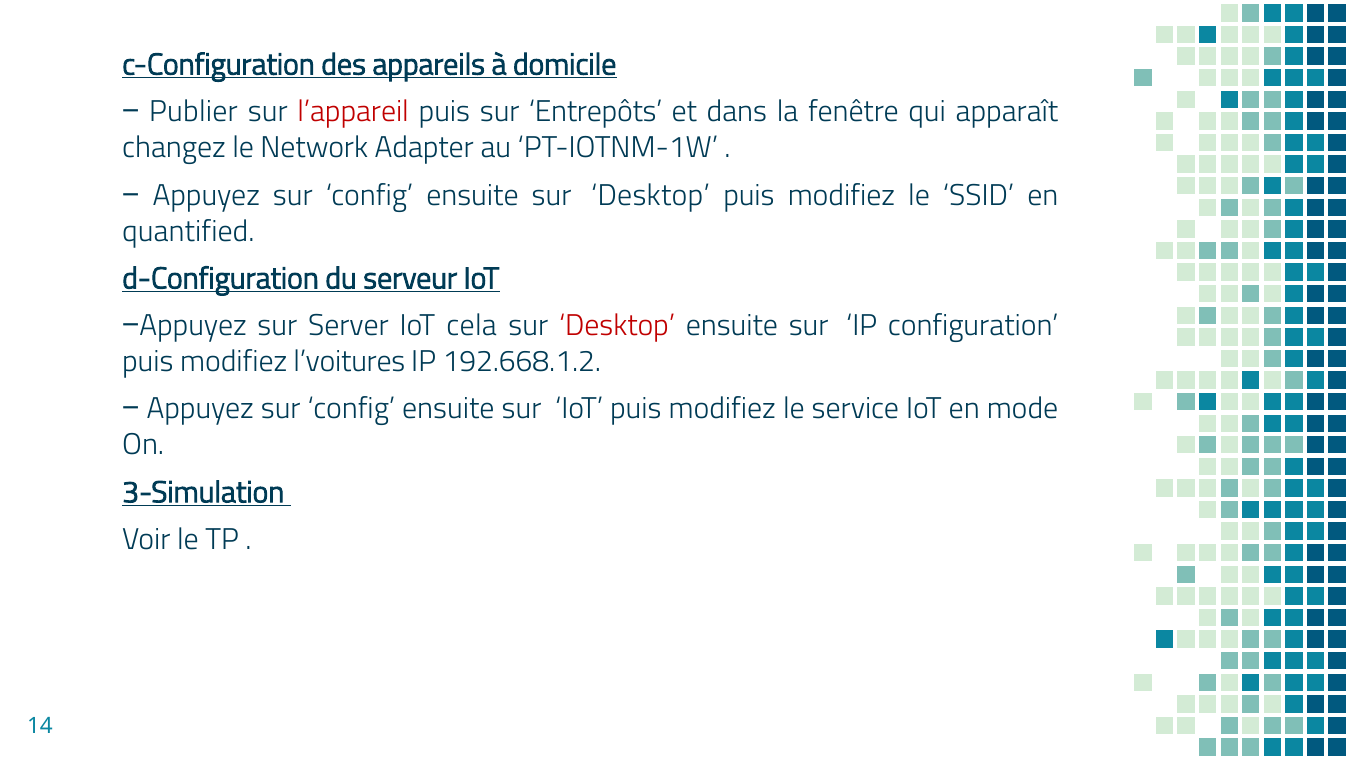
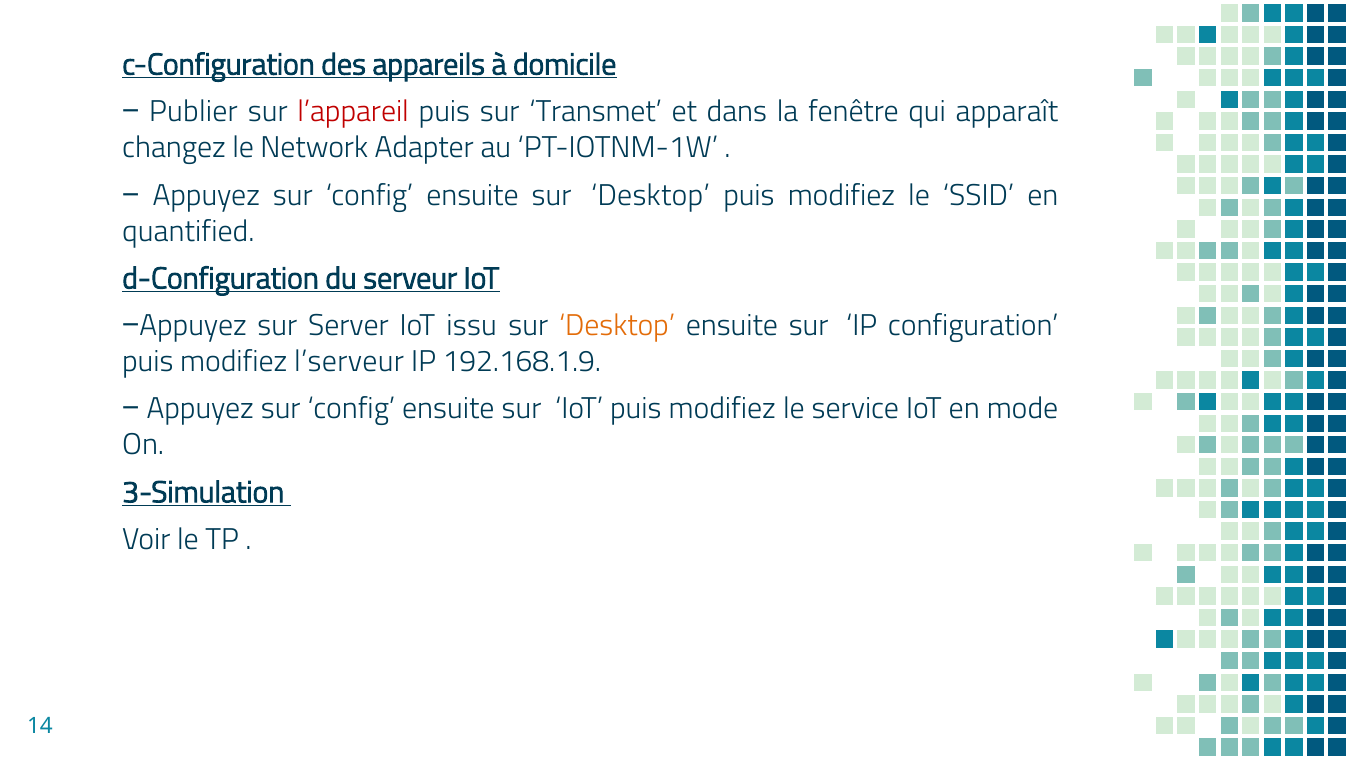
Entrepôts: Entrepôts -> Transmet (596, 112)
cela: cela -> issu (472, 325)
Desktop colour: red -> orange (617, 325)
l’voitures: l’voitures -> l’serveur (349, 361)
192.668.1.2: 192.668.1.2 -> 192.168.1.9 (522, 361)
